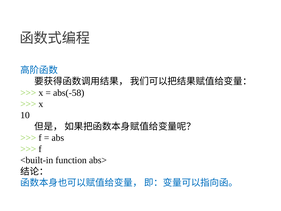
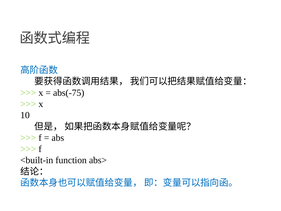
abs(-58: abs(-58 -> abs(-75 (69, 93)
